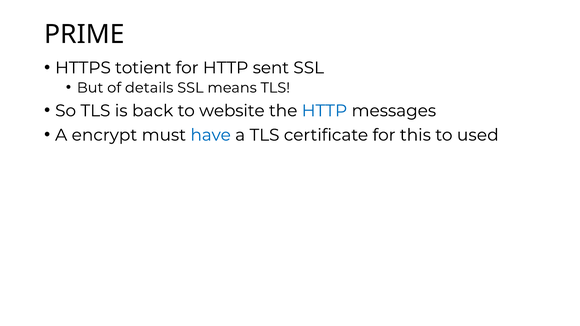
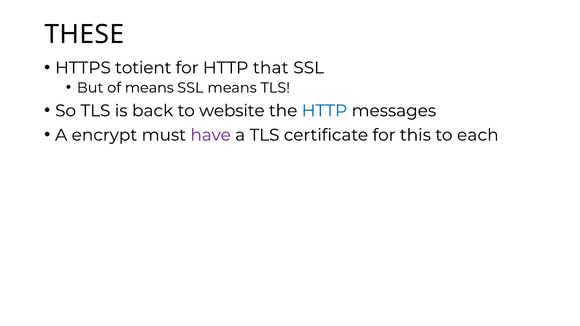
PRIME: PRIME -> THESE (84, 34)
sent: sent -> that (271, 68)
of details: details -> means (149, 88)
have colour: blue -> purple (211, 135)
used: used -> each (478, 135)
